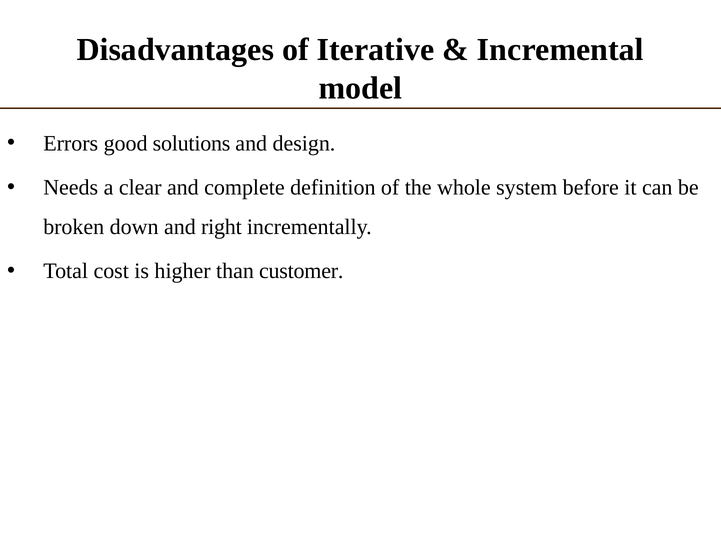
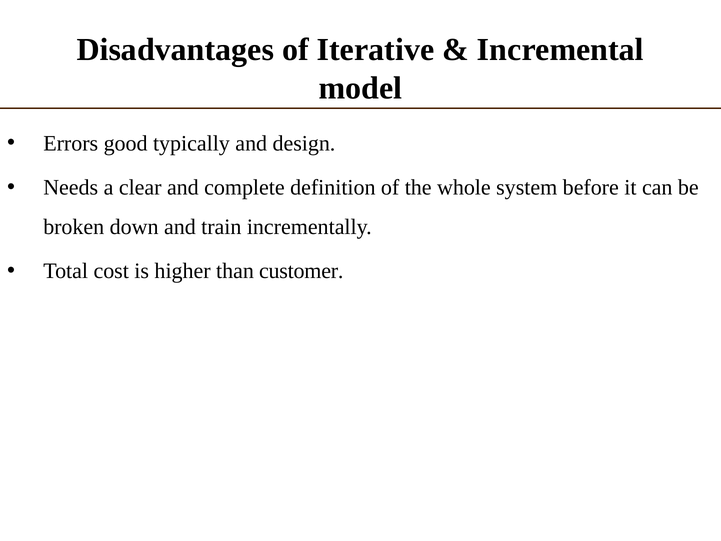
solutions: solutions -> typically (191, 143)
right: right -> train (221, 227)
